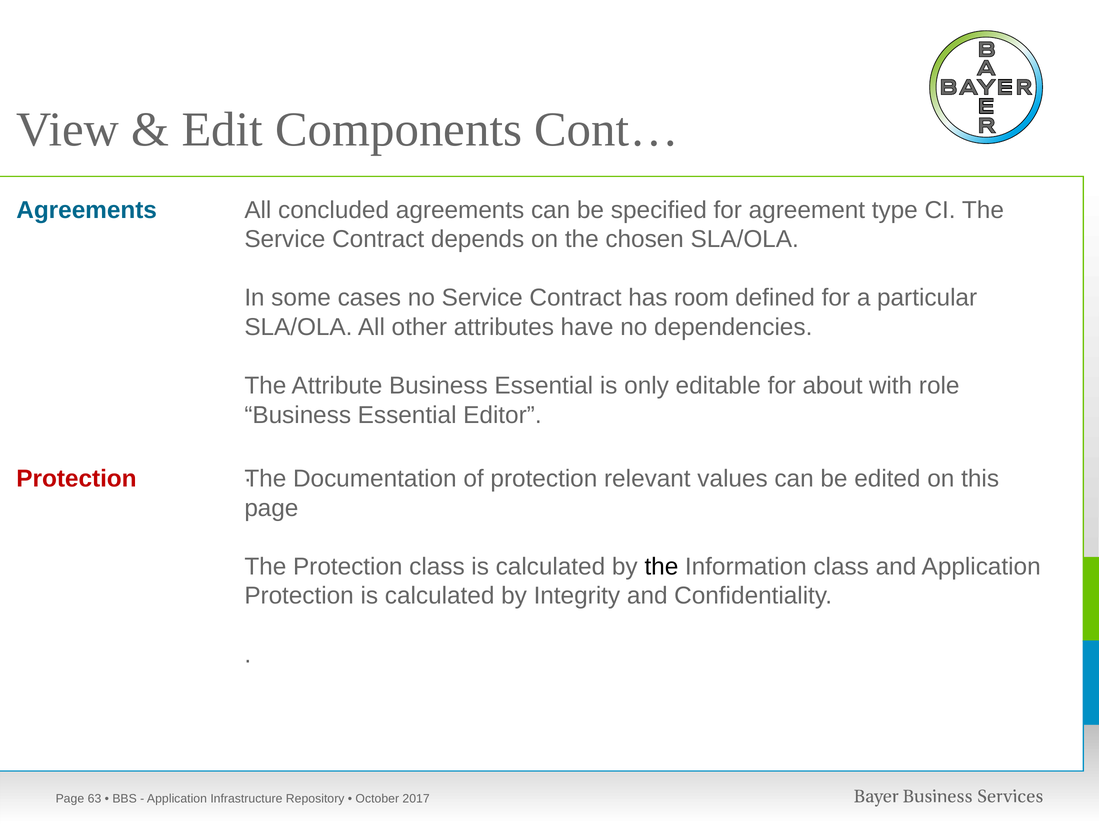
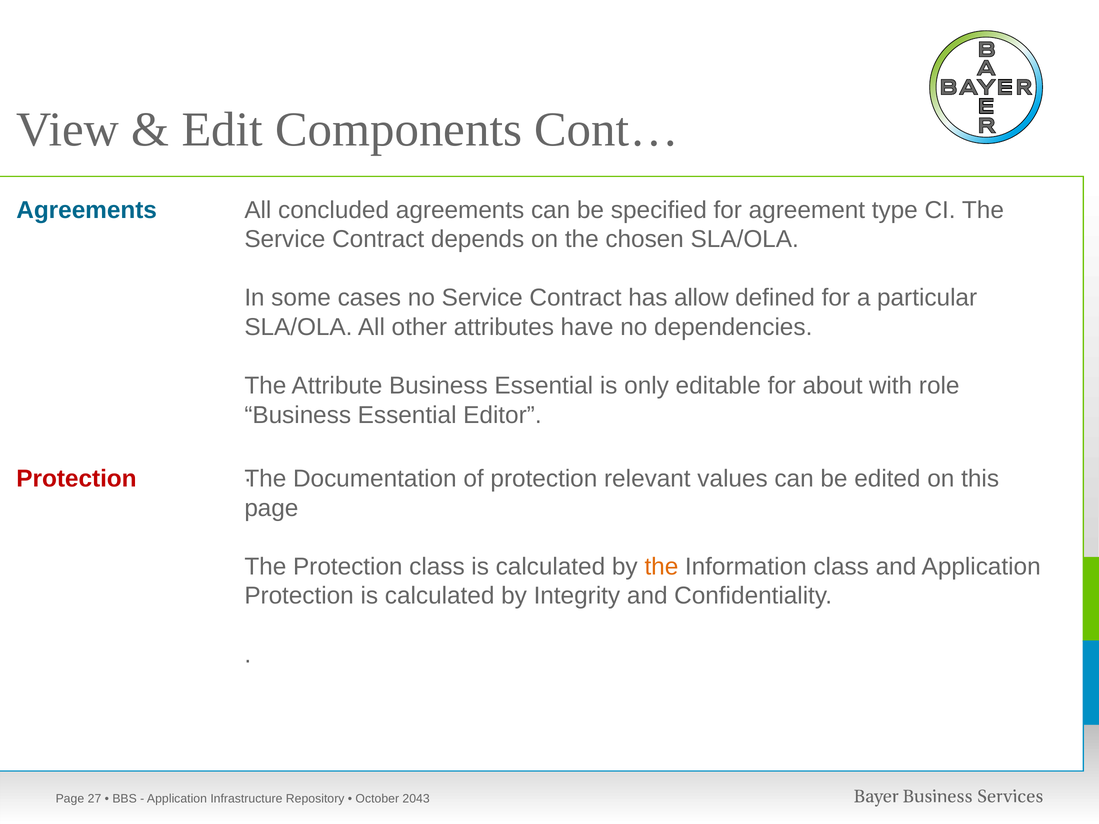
room: room -> allow (701, 298)
the colour: black -> orange (661, 567)
63: 63 -> 27 (95, 799)
2017: 2017 -> 2043 (416, 799)
